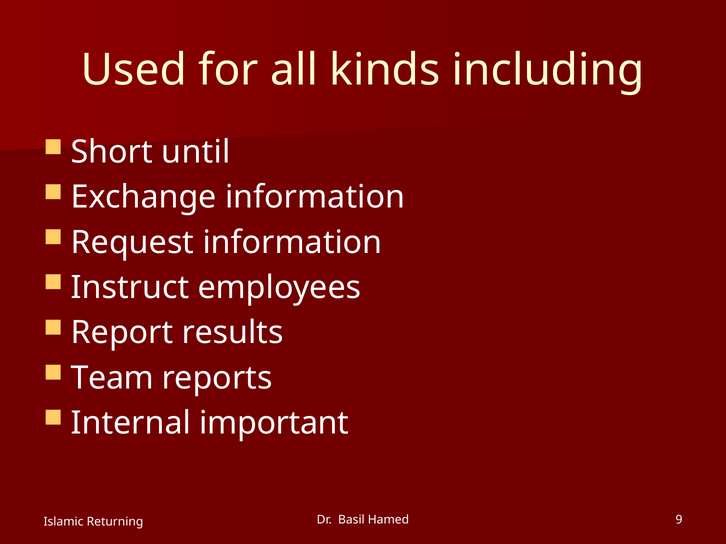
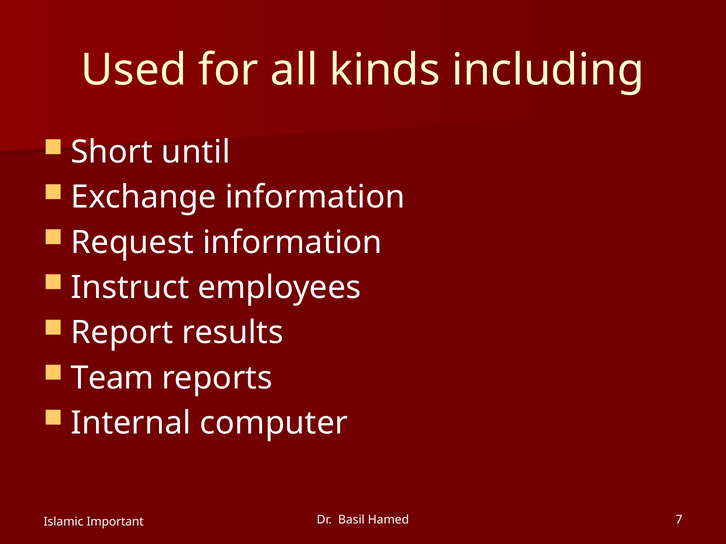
important: important -> computer (274, 423)
9: 9 -> 7 (679, 520)
Returning: Returning -> Important (115, 522)
